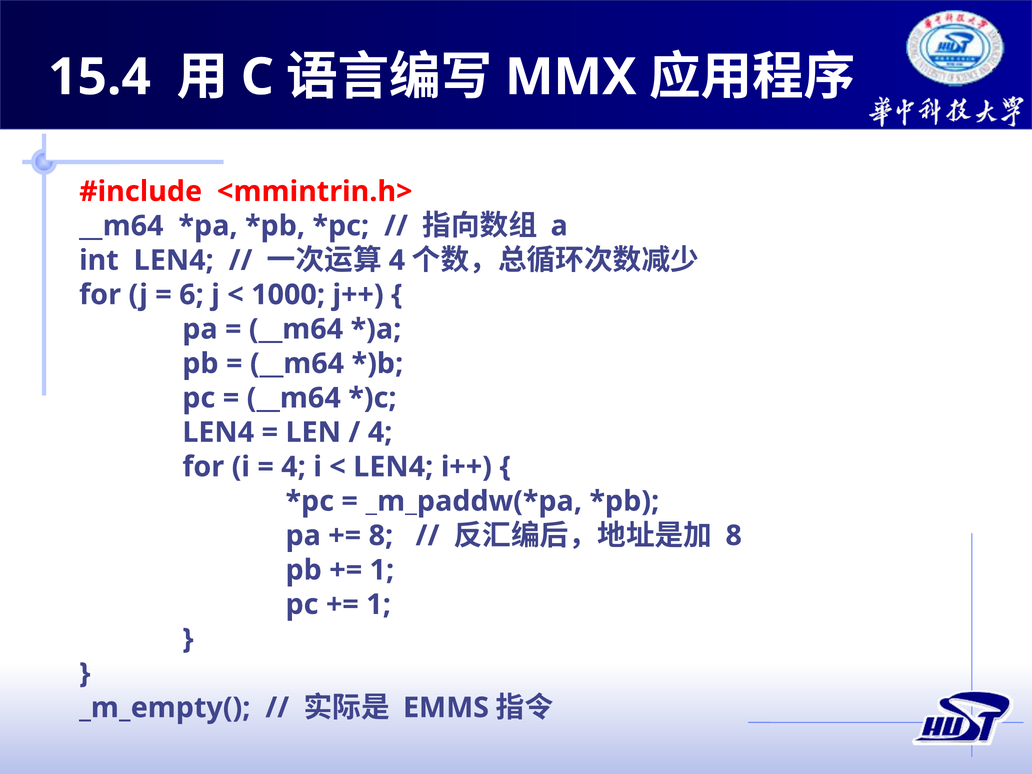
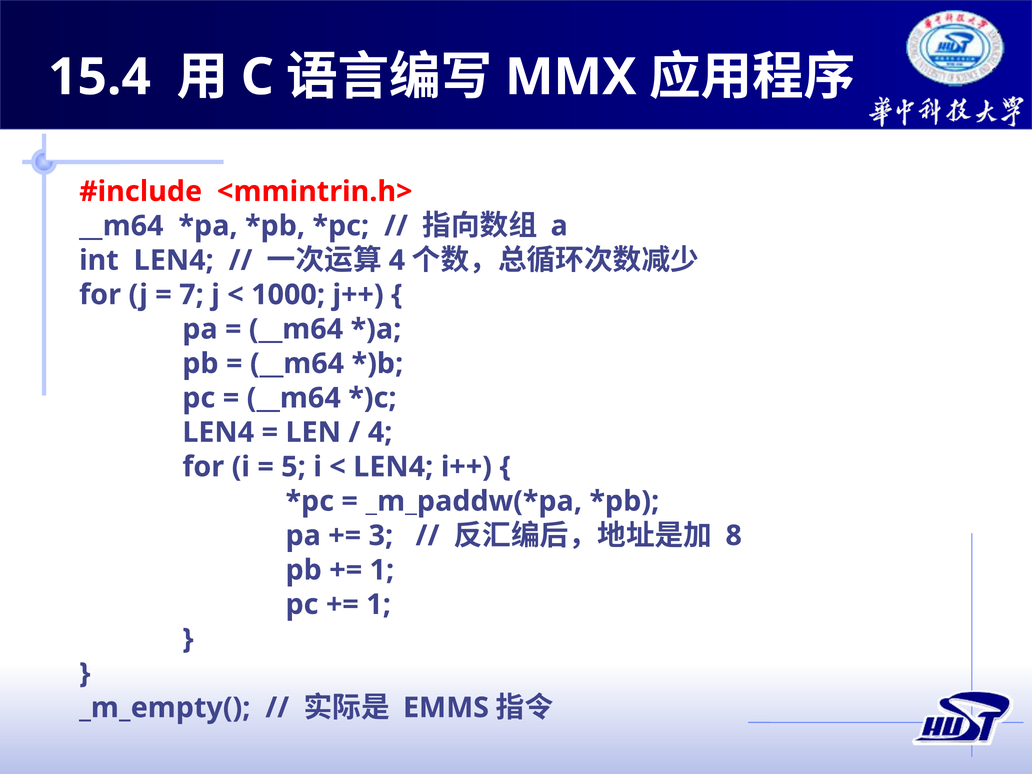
6: 6 -> 7 (191, 295)
4: 4 -> 5 (294, 467)
8: 8 -> 3 (381, 536)
